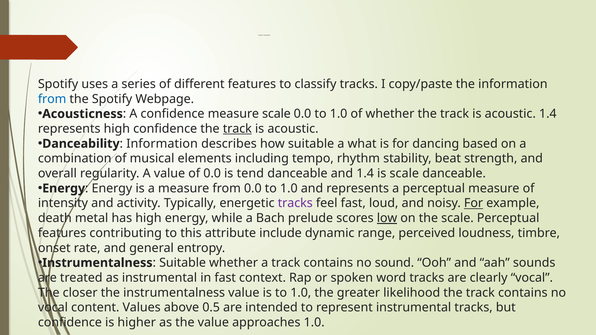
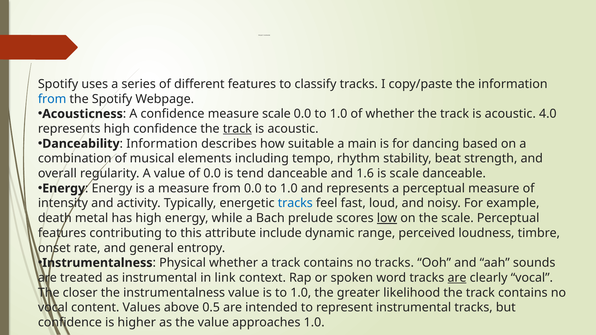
acoustic 1.4: 1.4 -> 4.0 (548, 114)
what: what -> main (362, 144)
and 1.4: 1.4 -> 1.6 (365, 174)
tracks colour: purple -> blue (295, 203)
For underline: present -> none (474, 203)
Suitable: Suitable -> Physical (183, 263)
no sound: sound -> tracks (394, 263)
in fast: fast -> link (225, 278)
are underline: none -> present (457, 278)
